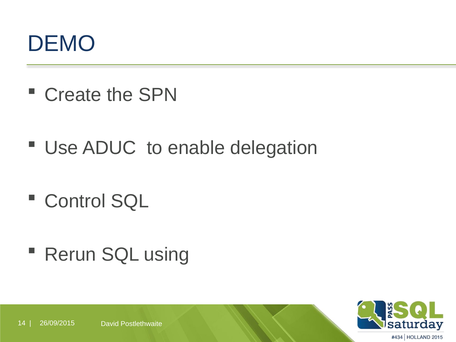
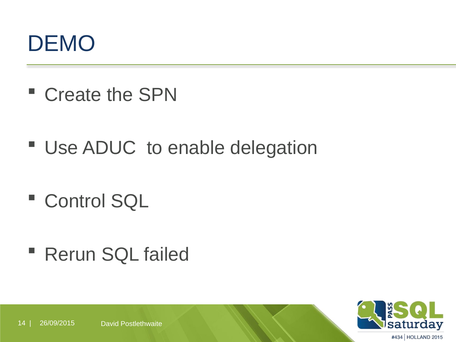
using: using -> failed (167, 254)
